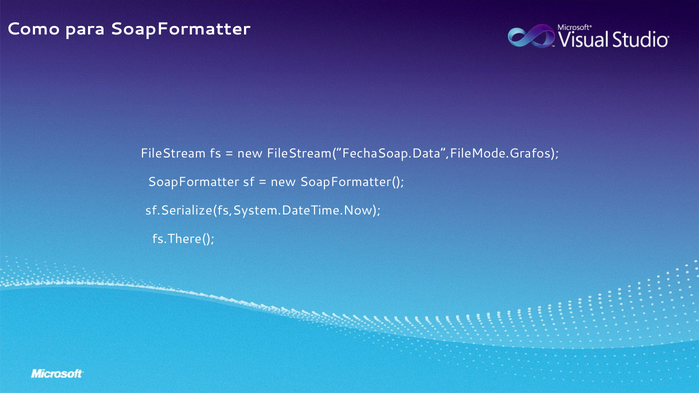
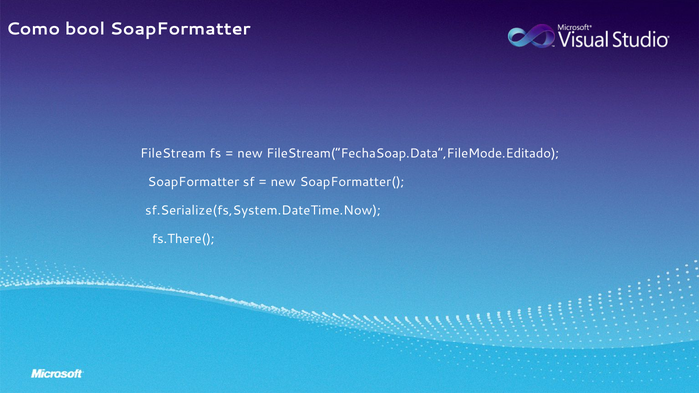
para: para -> bool (85, 29)
FileStream(“FechaSoap.Data”,FileMode.Grafos: FileStream(“FechaSoap.Data”,FileMode.Grafos -> FileStream(“FechaSoap.Data”,FileMode.Editado (413, 154)
